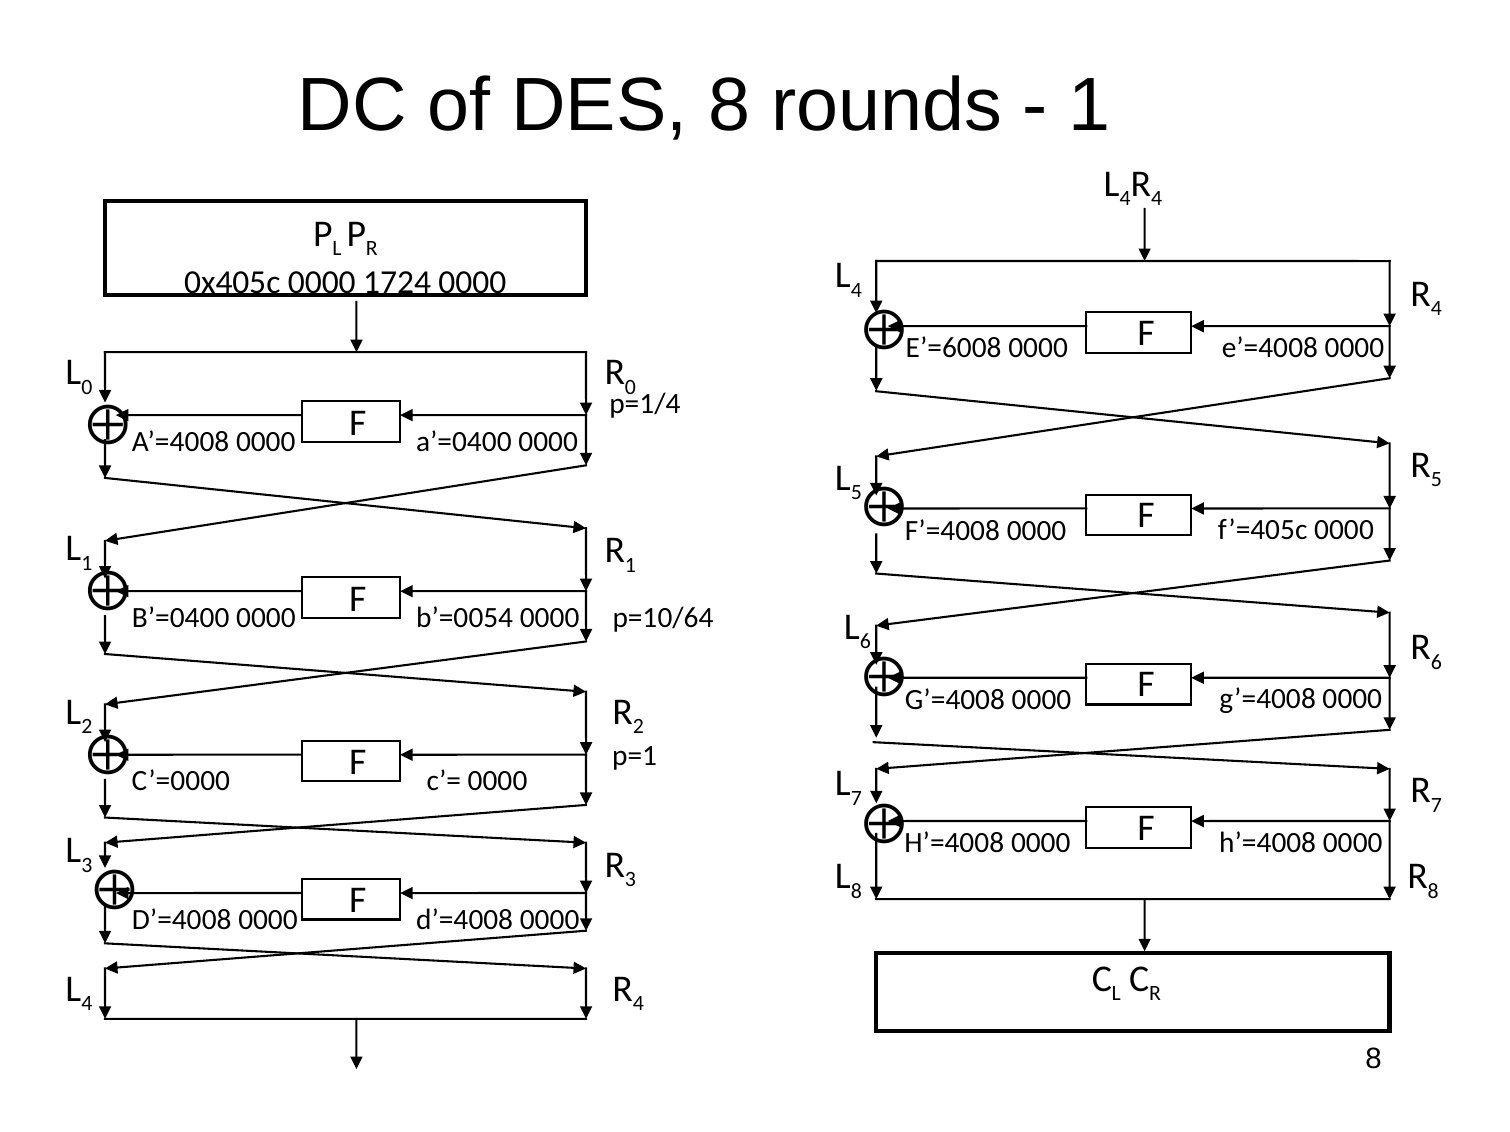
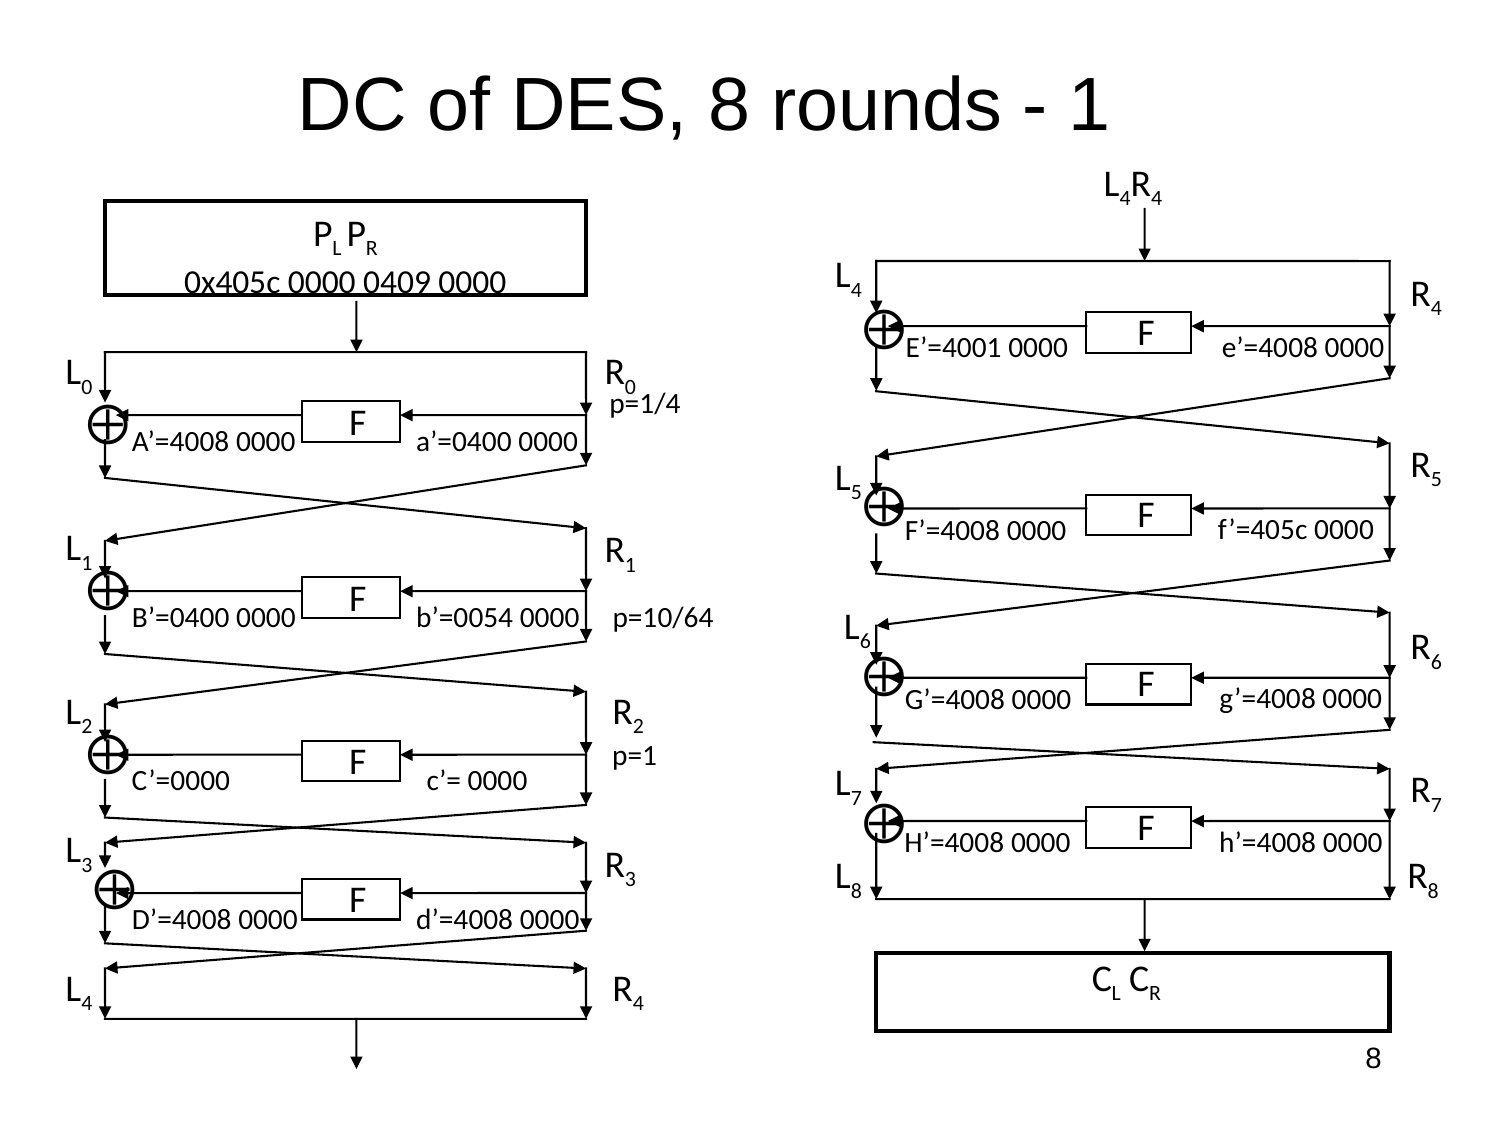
1724: 1724 -> 0409 (397, 283)
E’=6008: E’=6008 -> E’=4001 (954, 348)
